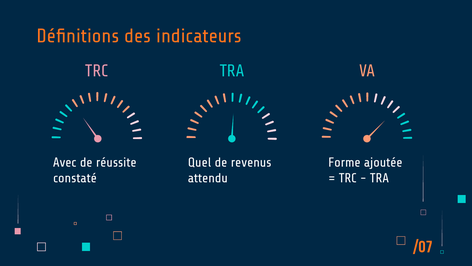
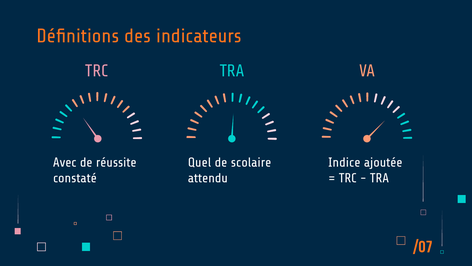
revenus: revenus -> scolaire (251, 162)
Forme: Forme -> Indice (344, 162)
